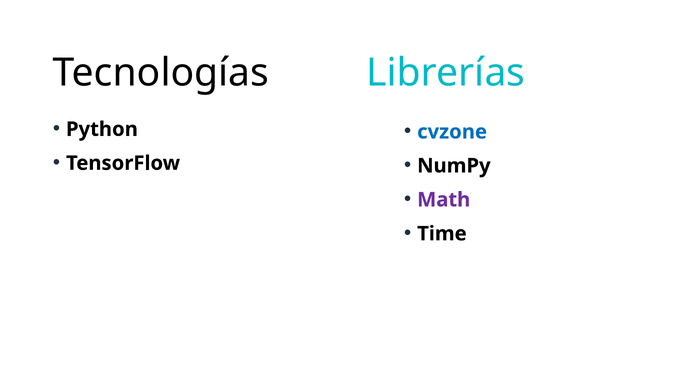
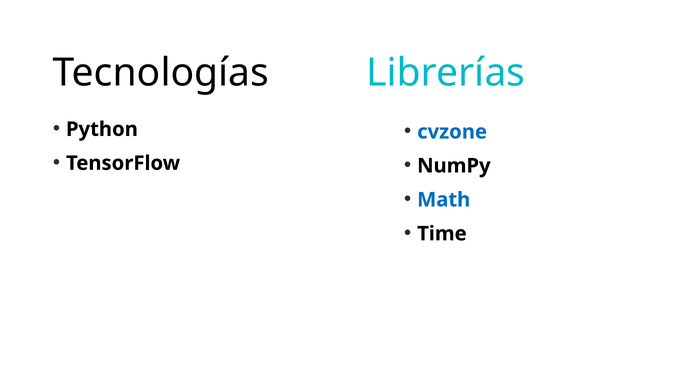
Math colour: purple -> blue (444, 200)
